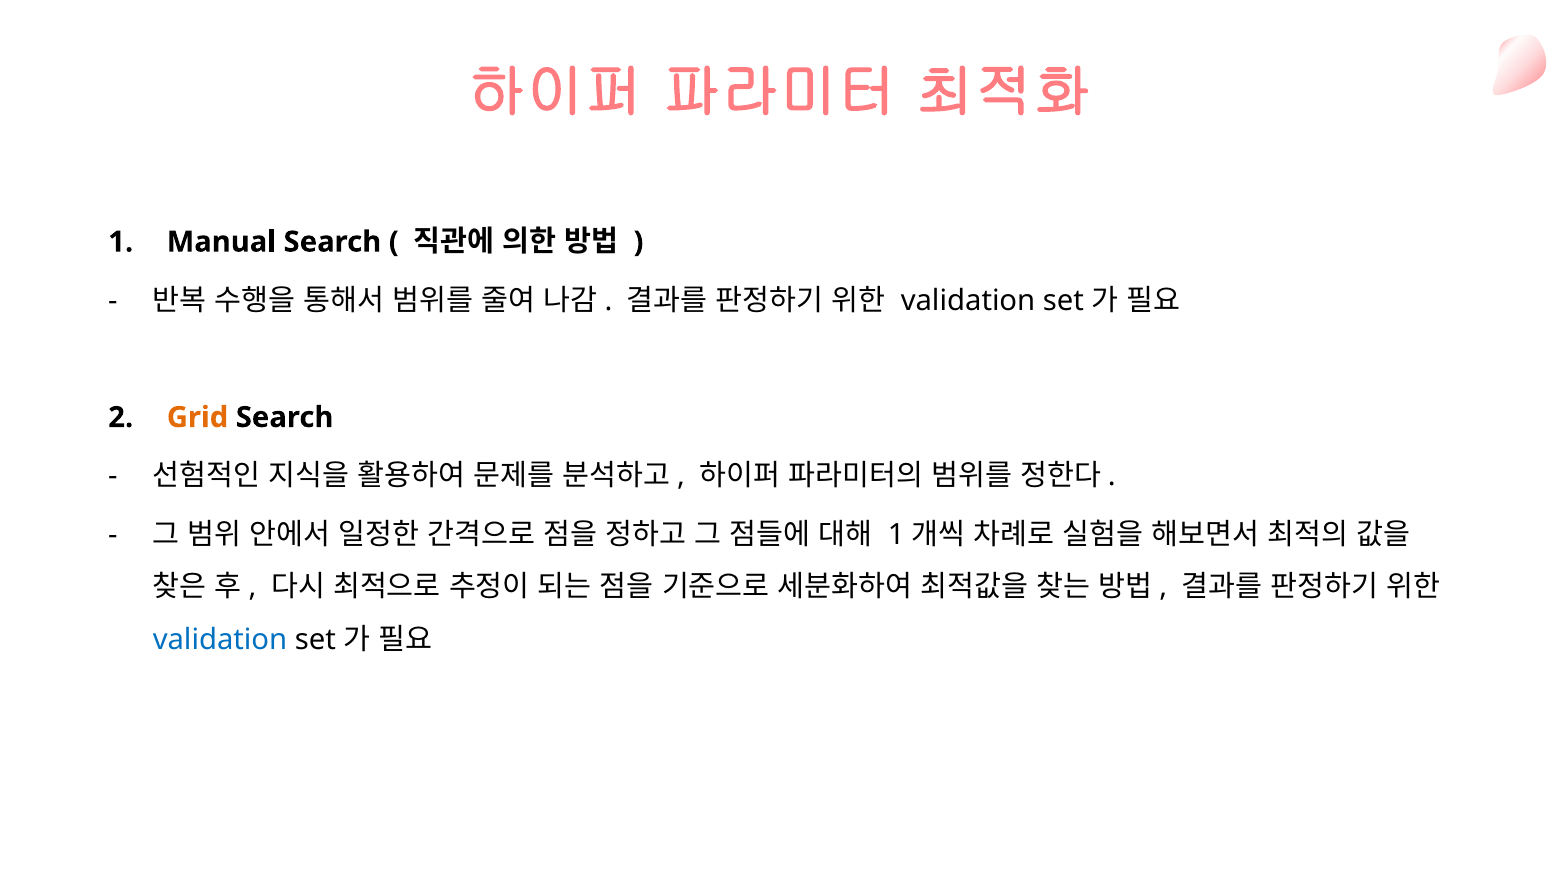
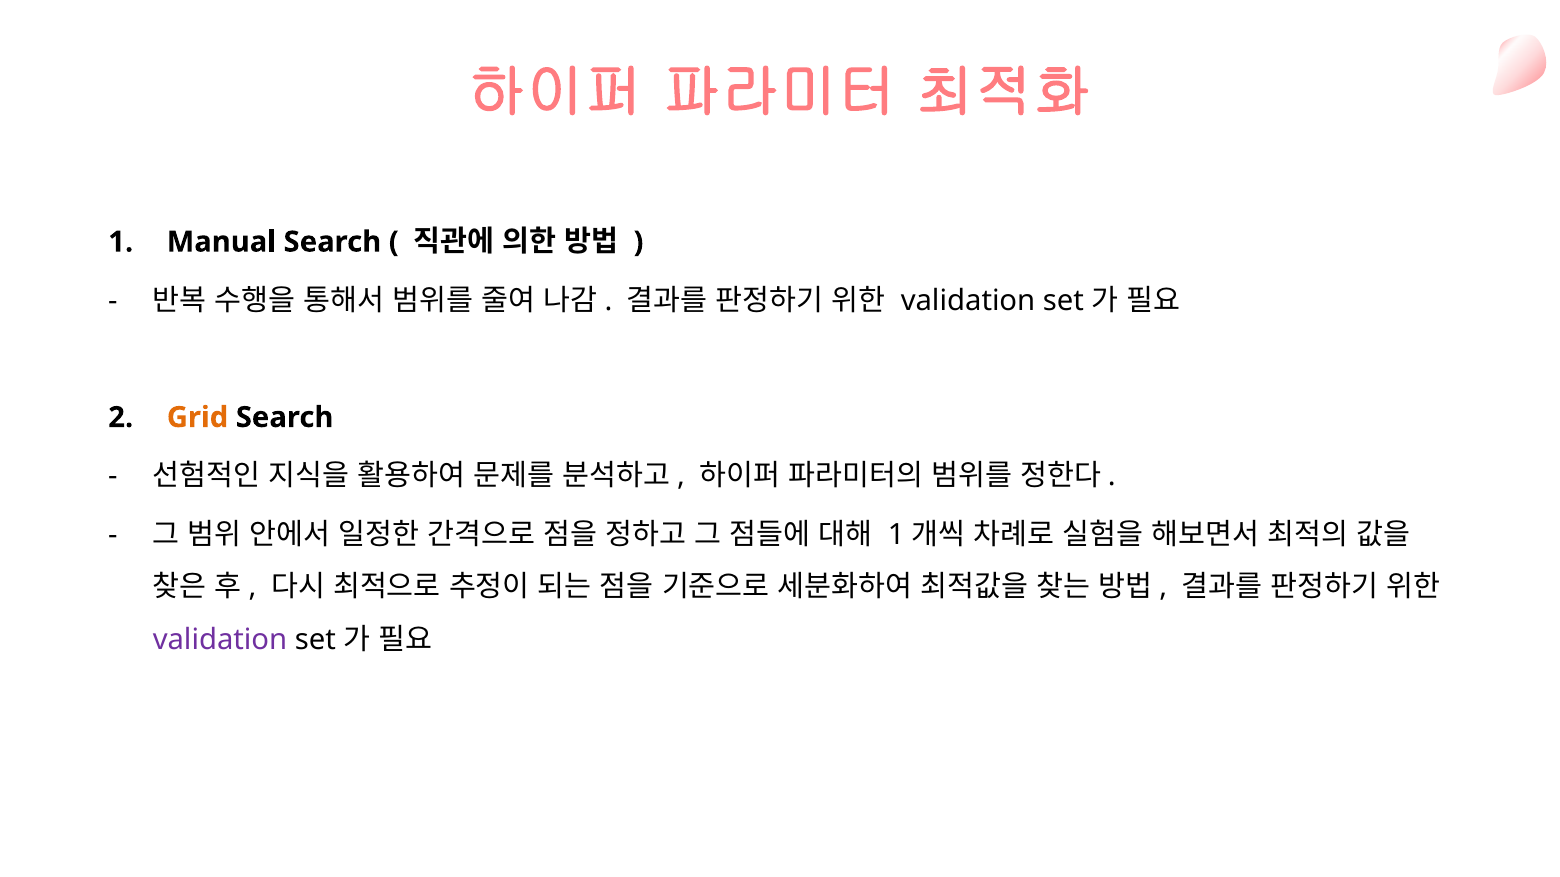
validation colour: blue -> purple (220, 640)
